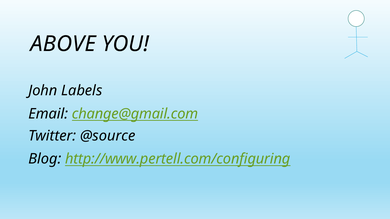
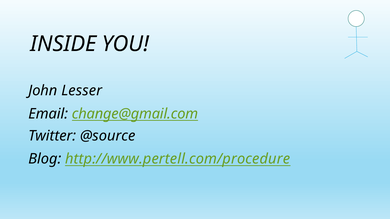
ABOVE: ABOVE -> INSIDE (63, 44)
Labels: Labels -> Lesser (82, 91)
http://www.pertell.com/configuring: http://www.pertell.com/configuring -> http://www.pertell.com/procedure (178, 159)
